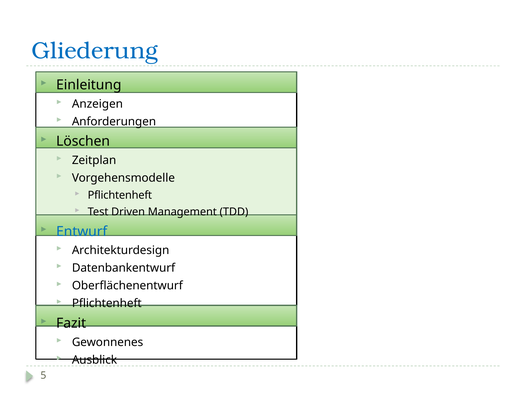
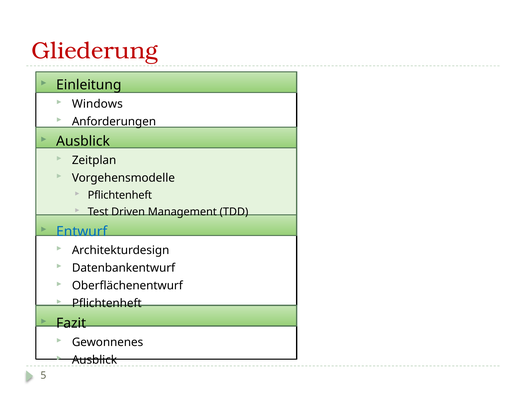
Gliederung colour: blue -> red (95, 51)
Anzeigen: Anzeigen -> Windows (97, 104)
Löschen: Löschen -> Ausblick (83, 141)
